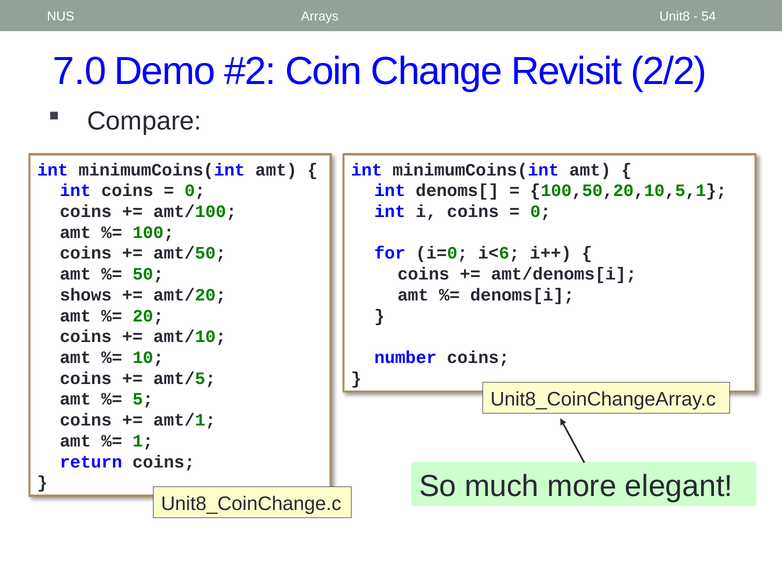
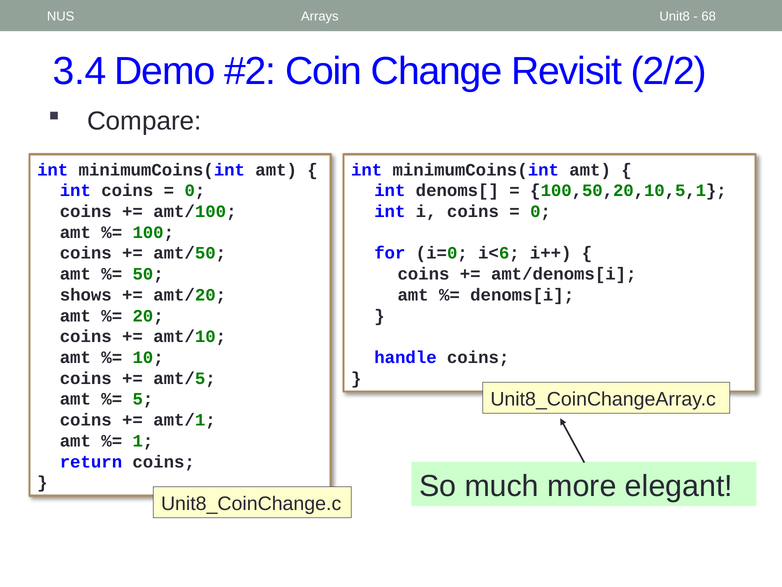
54: 54 -> 68 (709, 17)
7.0: 7.0 -> 3.4 (80, 71)
number: number -> handle (406, 357)
